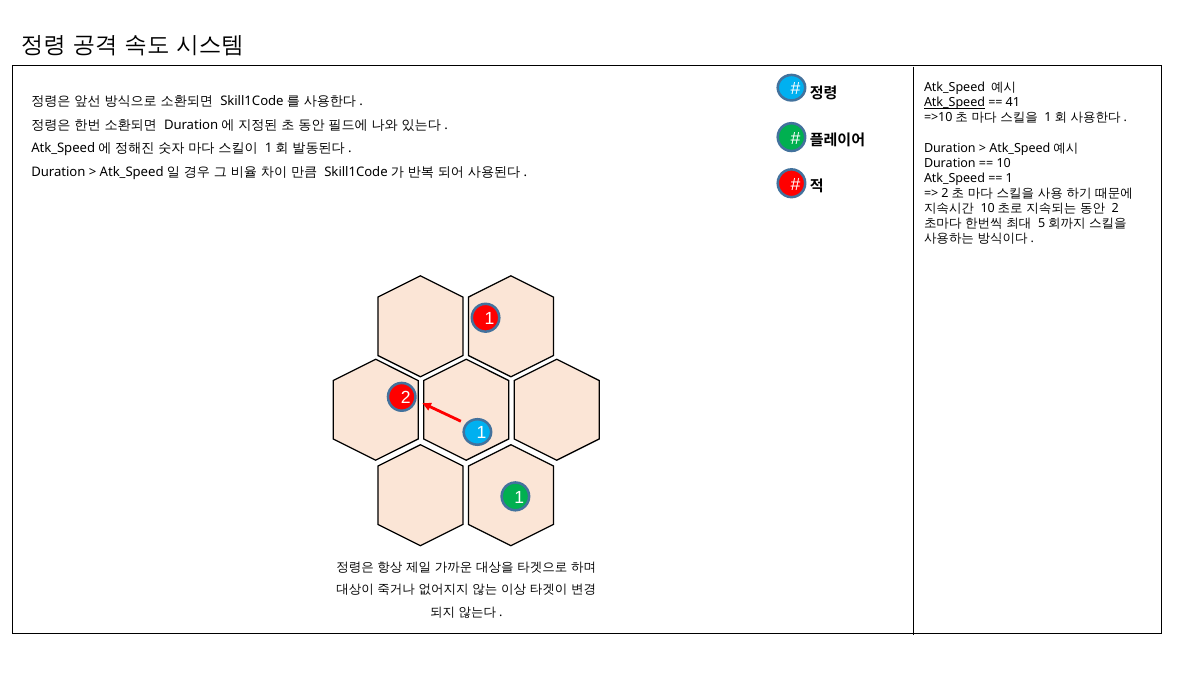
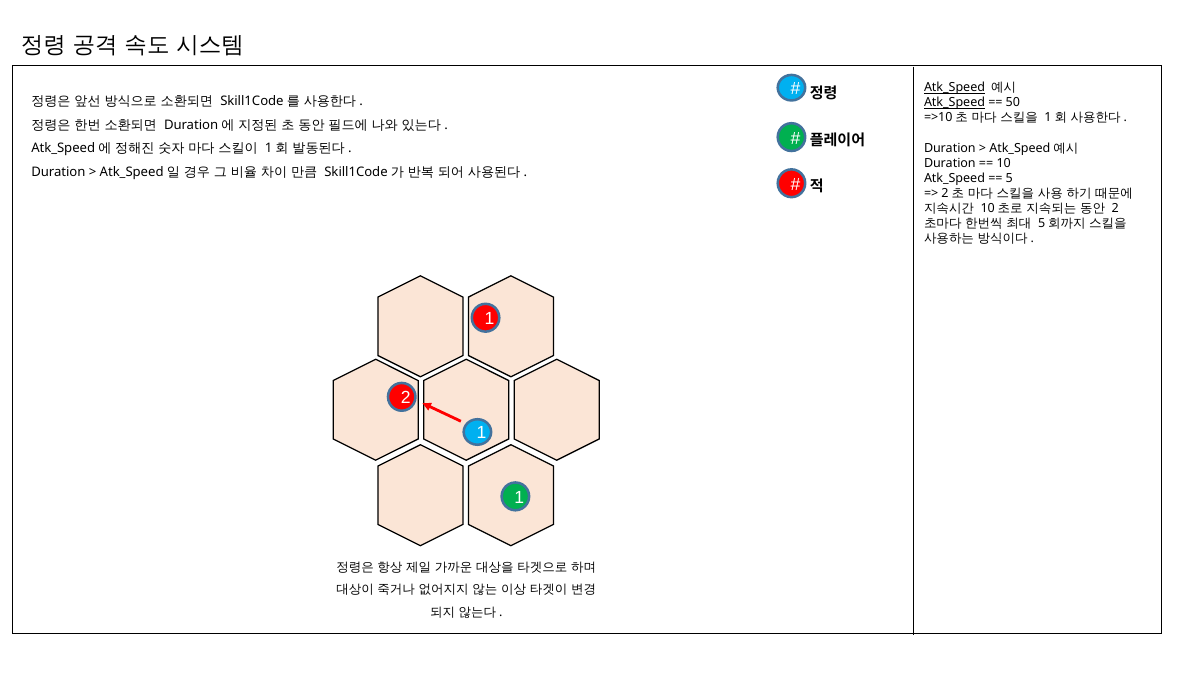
Atk_Speed underline: none -> present (955, 88)
41: 41 -> 50 (1013, 103)
1: 1 -> 5 (1009, 178)
